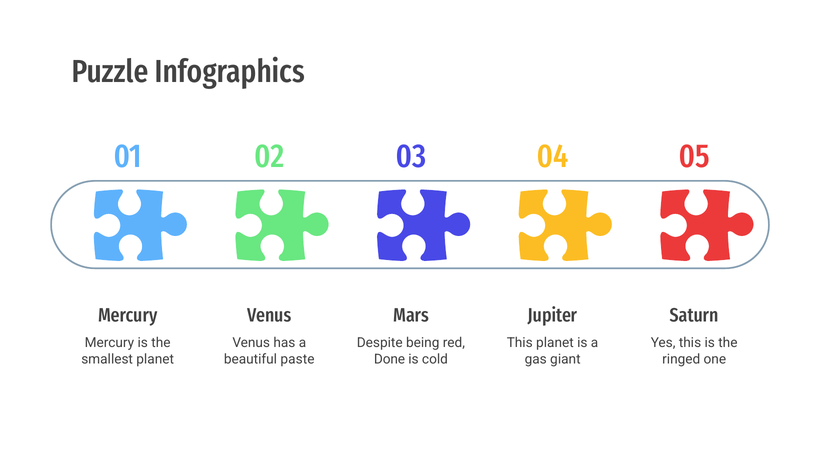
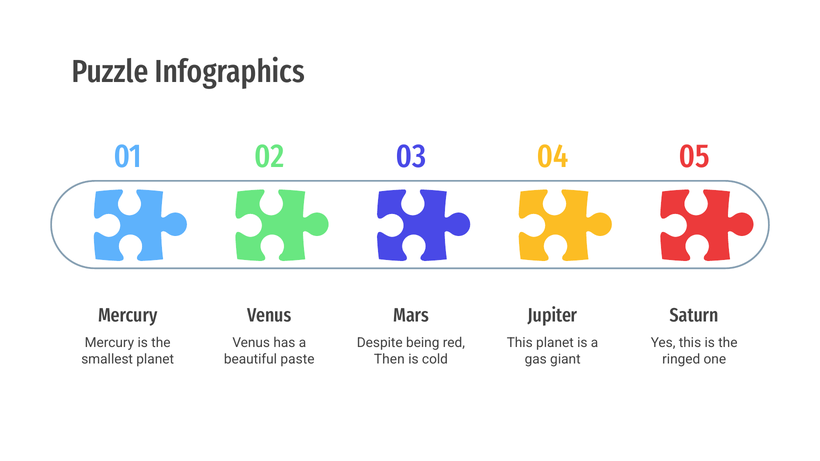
Done: Done -> Then (389, 360)
